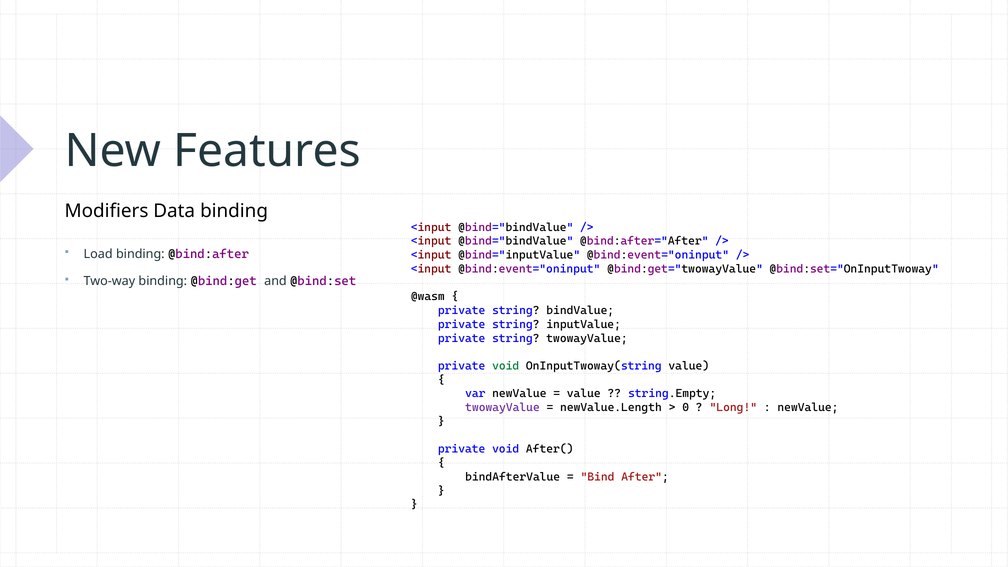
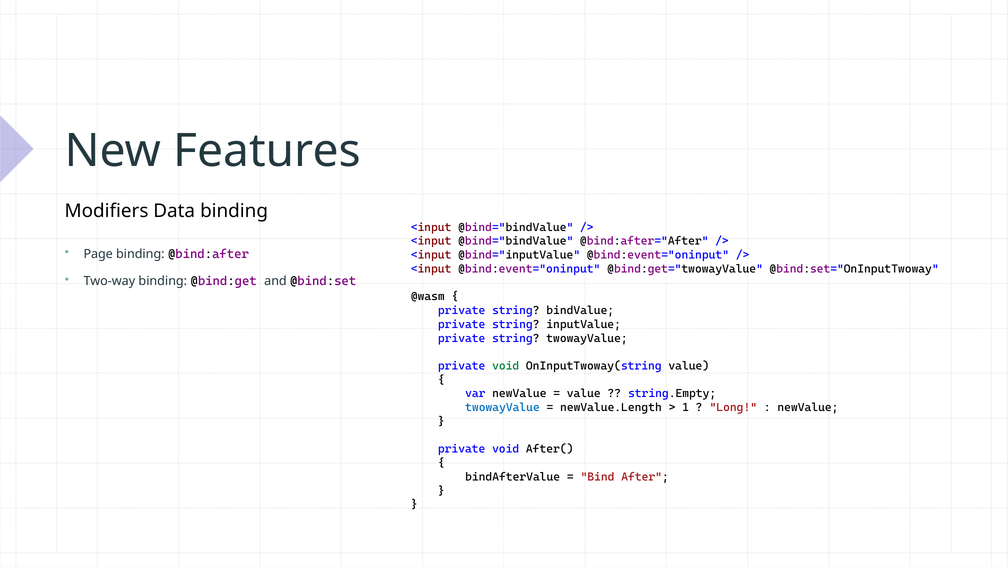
Load: Load -> Page (98, 254)
twowayValue colour: purple -> blue (503, 408)
0: 0 -> 1 (686, 408)
